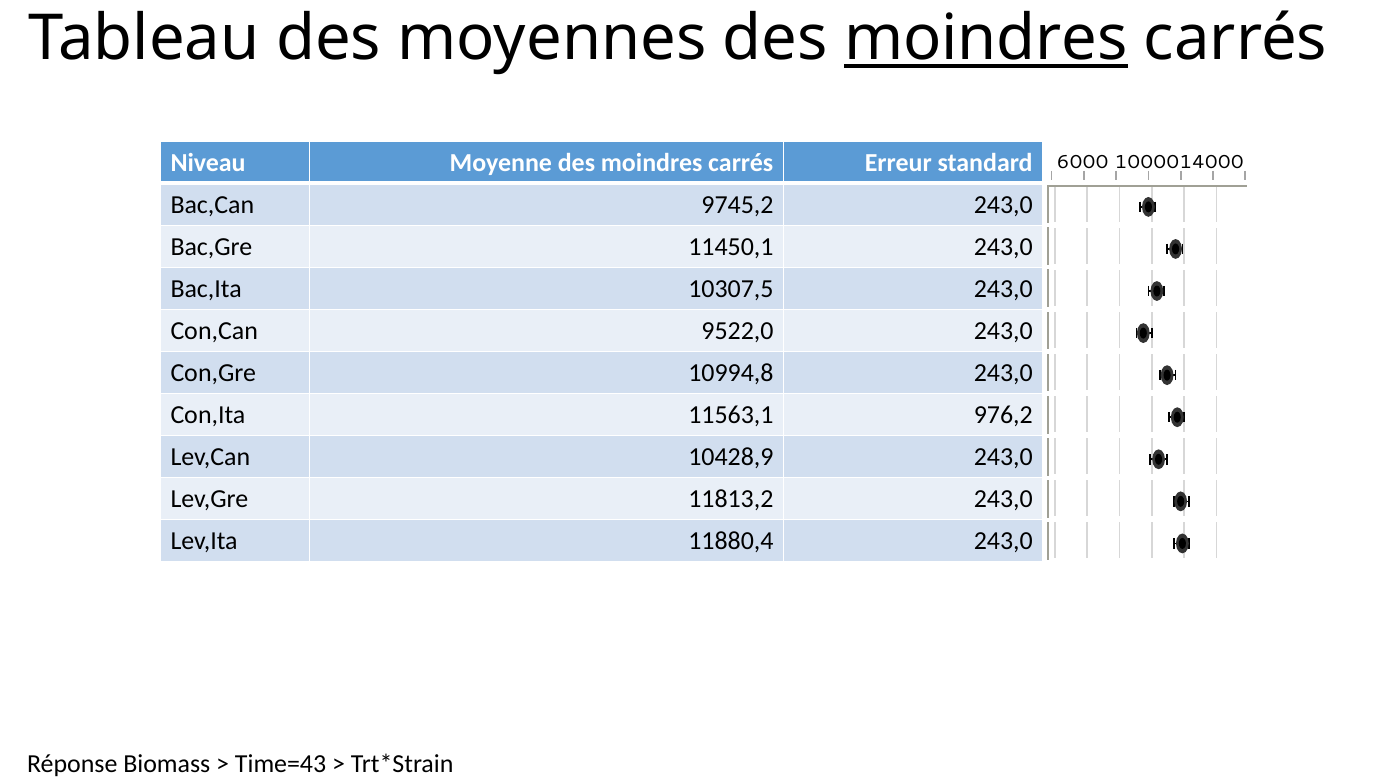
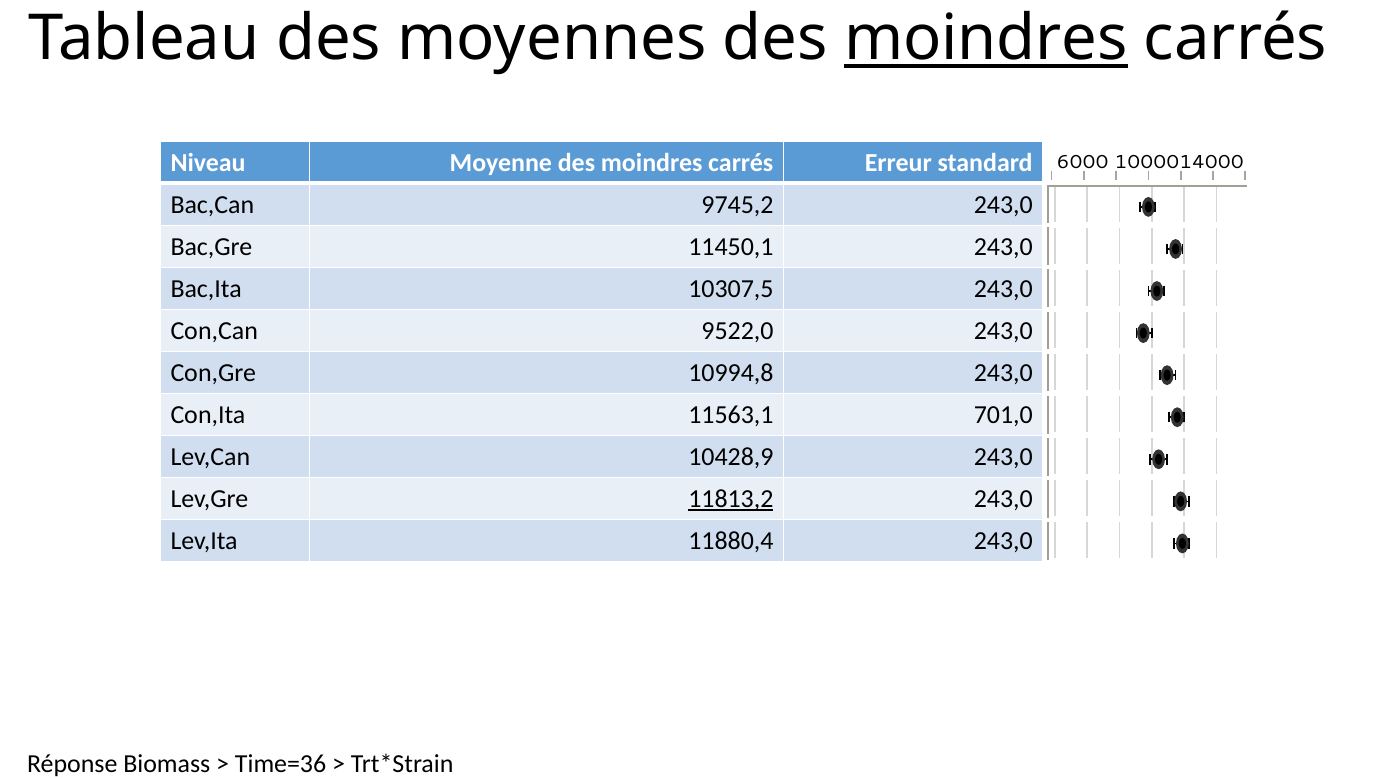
976,2: 976,2 -> 701,0 (1003, 415)
11813,2 underline: none -> present (731, 499)
Time=43: Time=43 -> Time=36 (281, 764)
